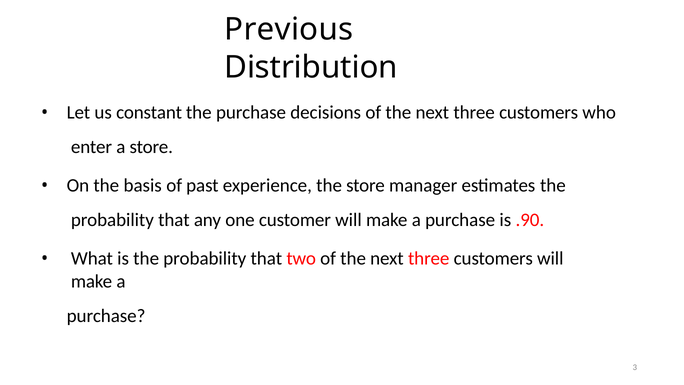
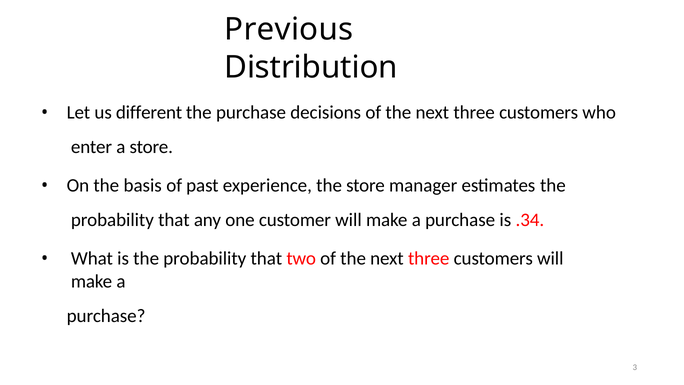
constant: constant -> different (149, 113)
.90: .90 -> .34 (530, 220)
